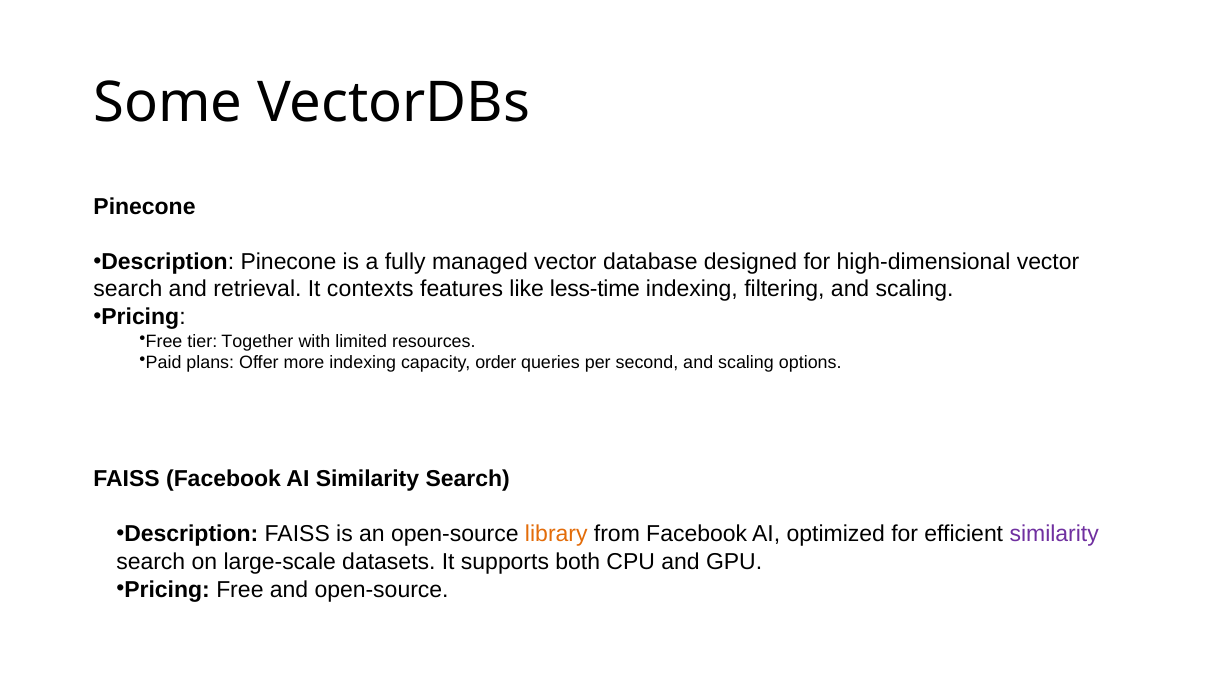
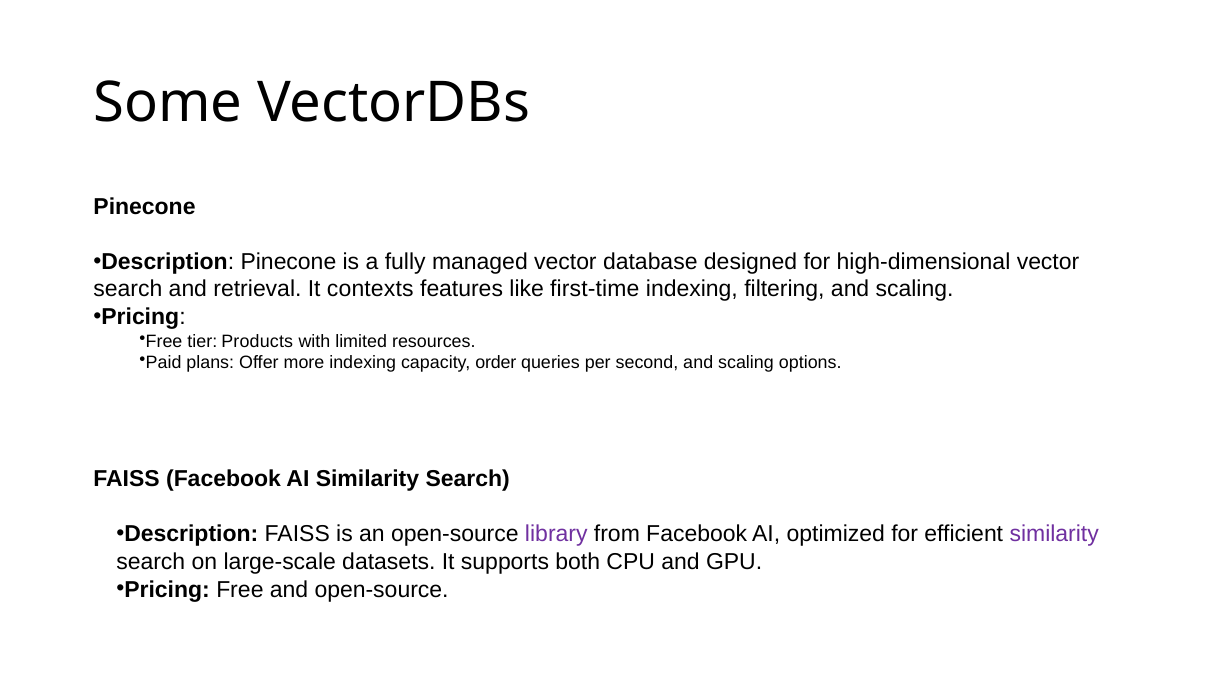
less-time: less-time -> first-time (595, 289)
Together: Together -> Products (257, 341)
library colour: orange -> purple (556, 534)
